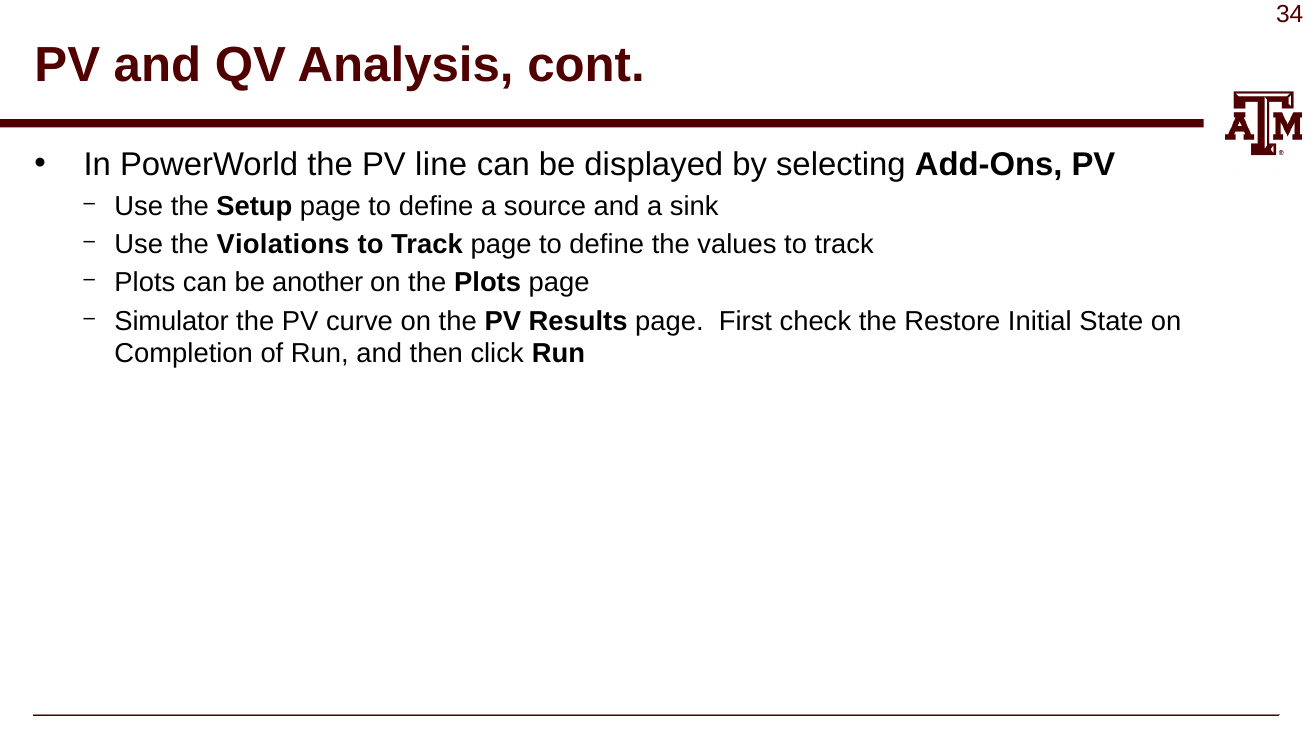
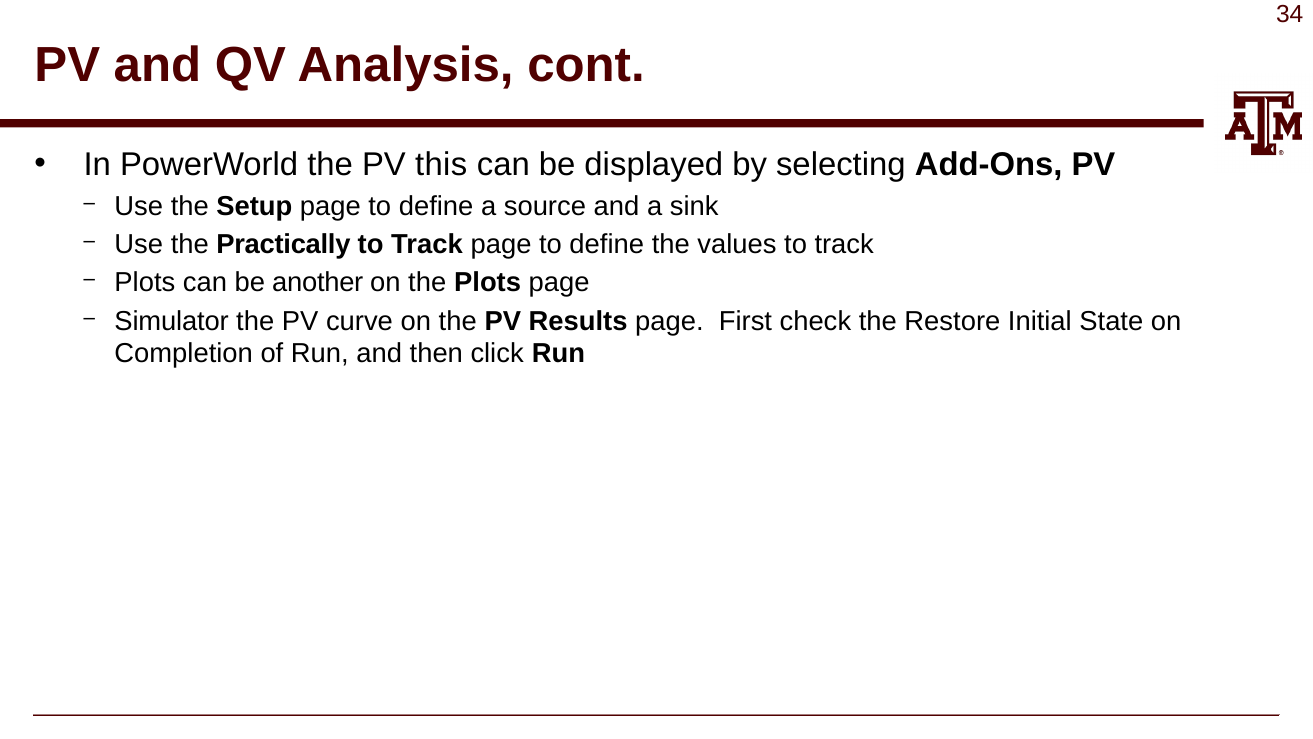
line: line -> this (441, 165)
Violations: Violations -> Practically (283, 244)
